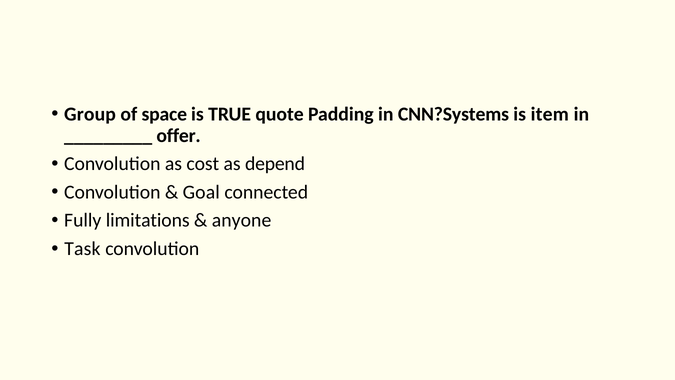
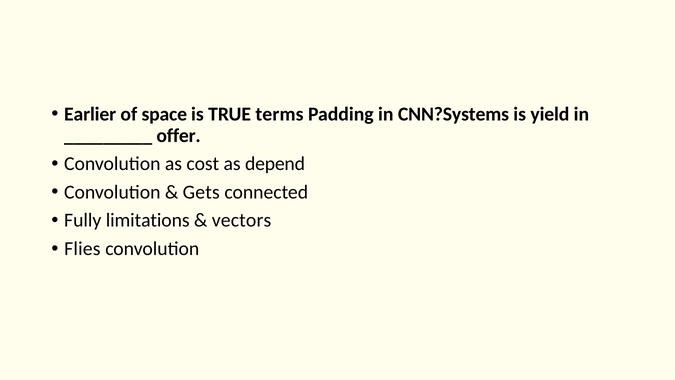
Group: Group -> Earlier (90, 114)
quote: quote -> terms (279, 114)
item: item -> yield (550, 114)
Goal: Goal -> Gets (201, 192)
anyone: anyone -> vectors (241, 220)
Task: Task -> Flies (82, 249)
